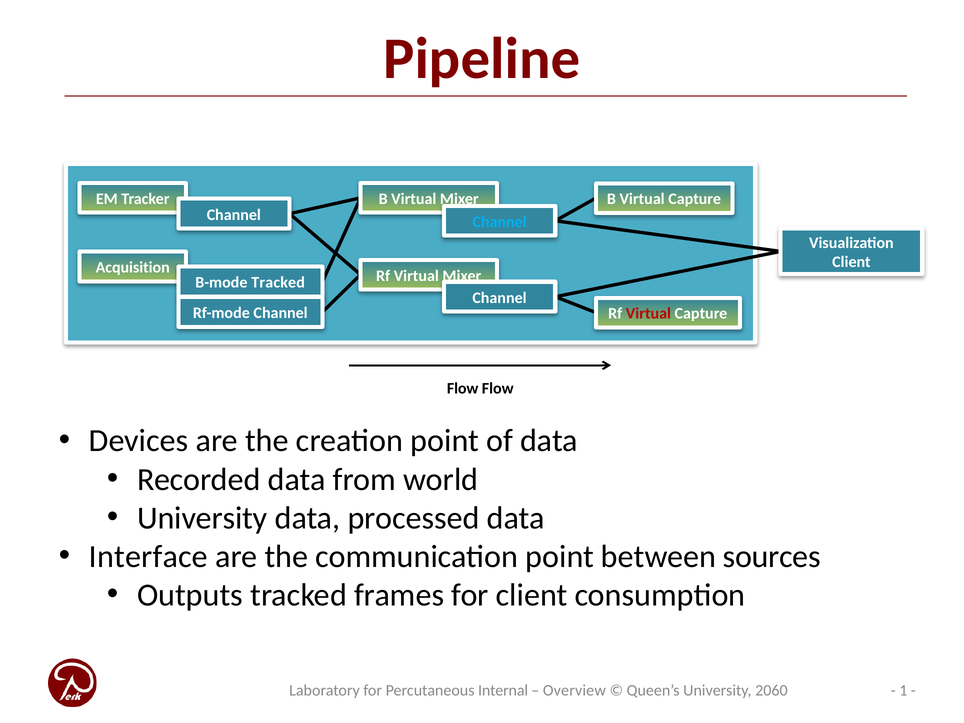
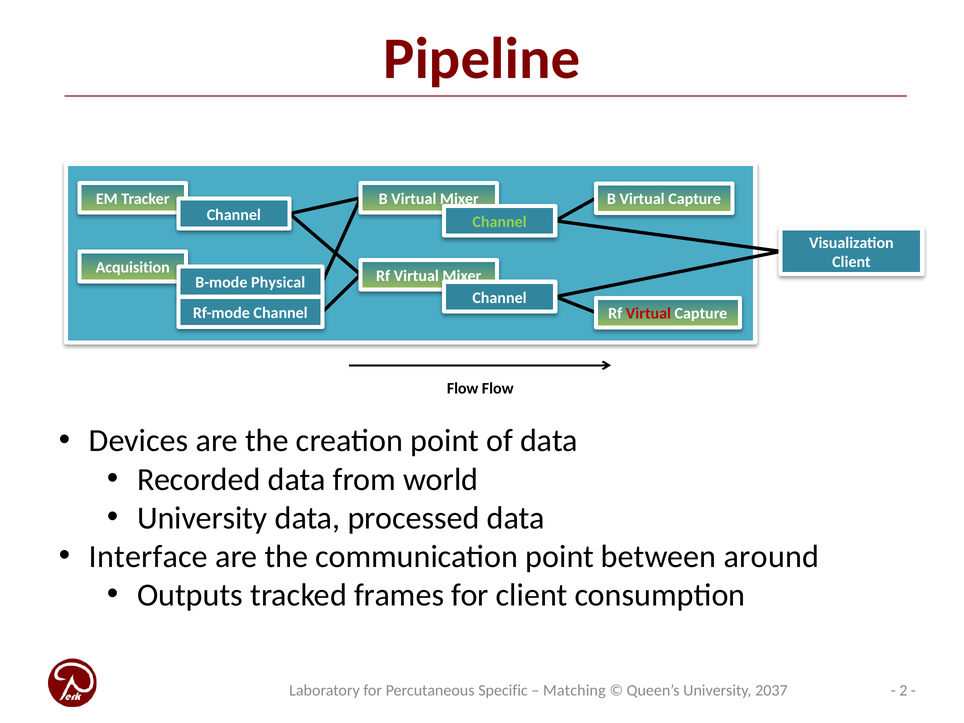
Channel colour: light blue -> light green (500, 222)
B-mode Tracked: Tracked -> Physical (278, 283)
sources: sources -> around (771, 557)
1: 1 -> 2 (903, 690)
Internal: Internal -> Specific (503, 690)
Overview: Overview -> Matching (574, 690)
2060: 2060 -> 2037 (771, 690)
